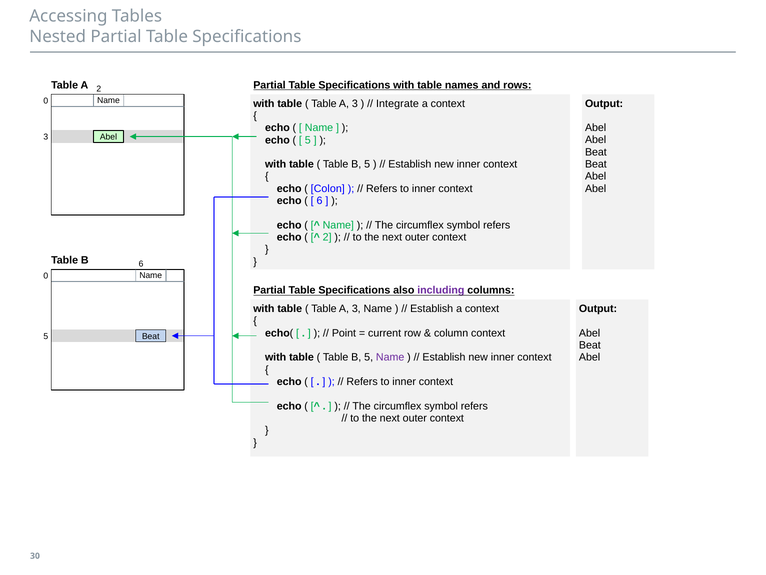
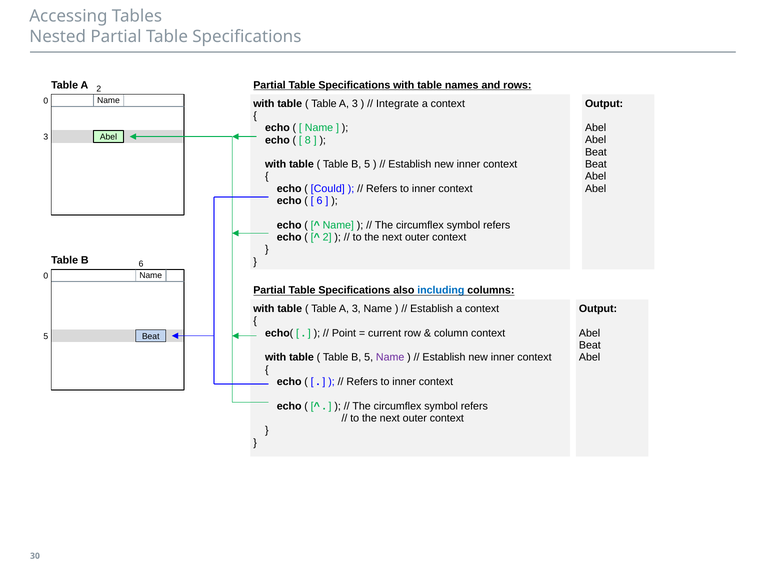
5: 5 -> 8 (308, 140)
Colon: Colon -> Could (328, 188)
including colour: purple -> blue (441, 290)
